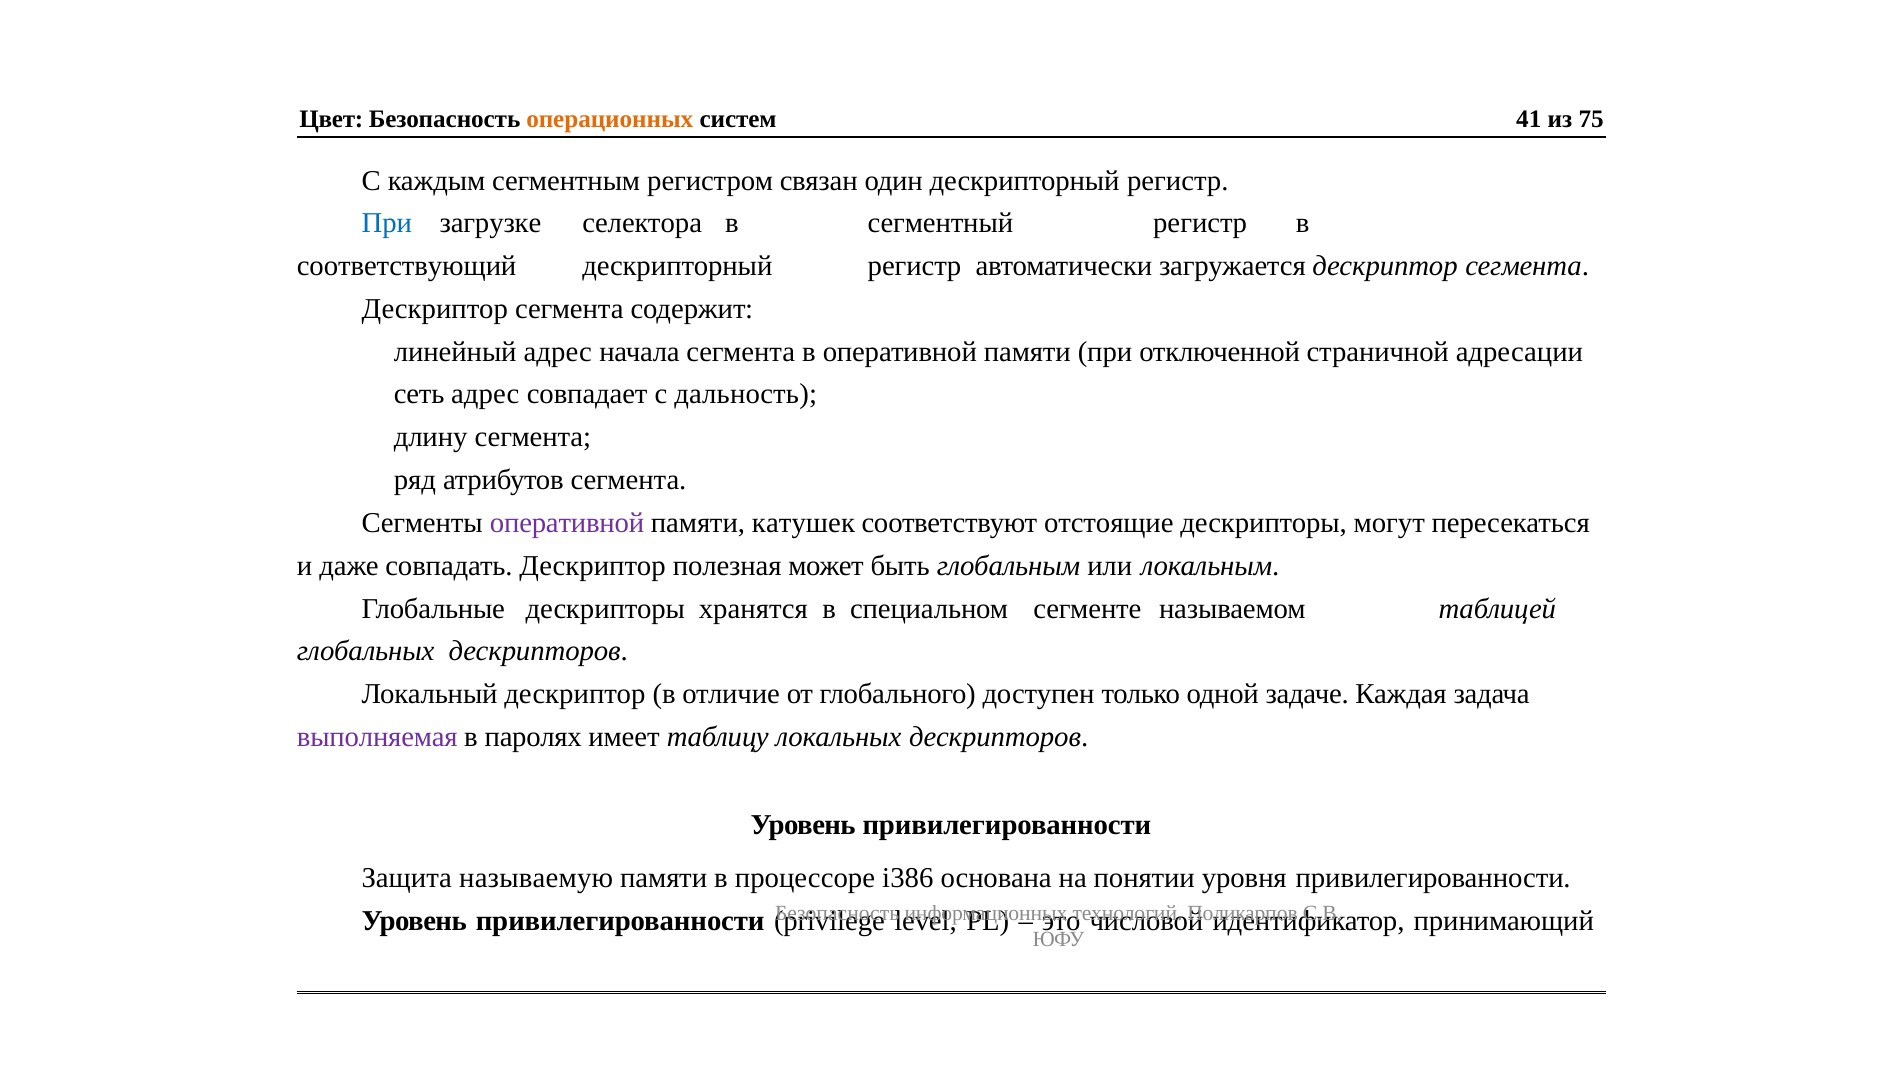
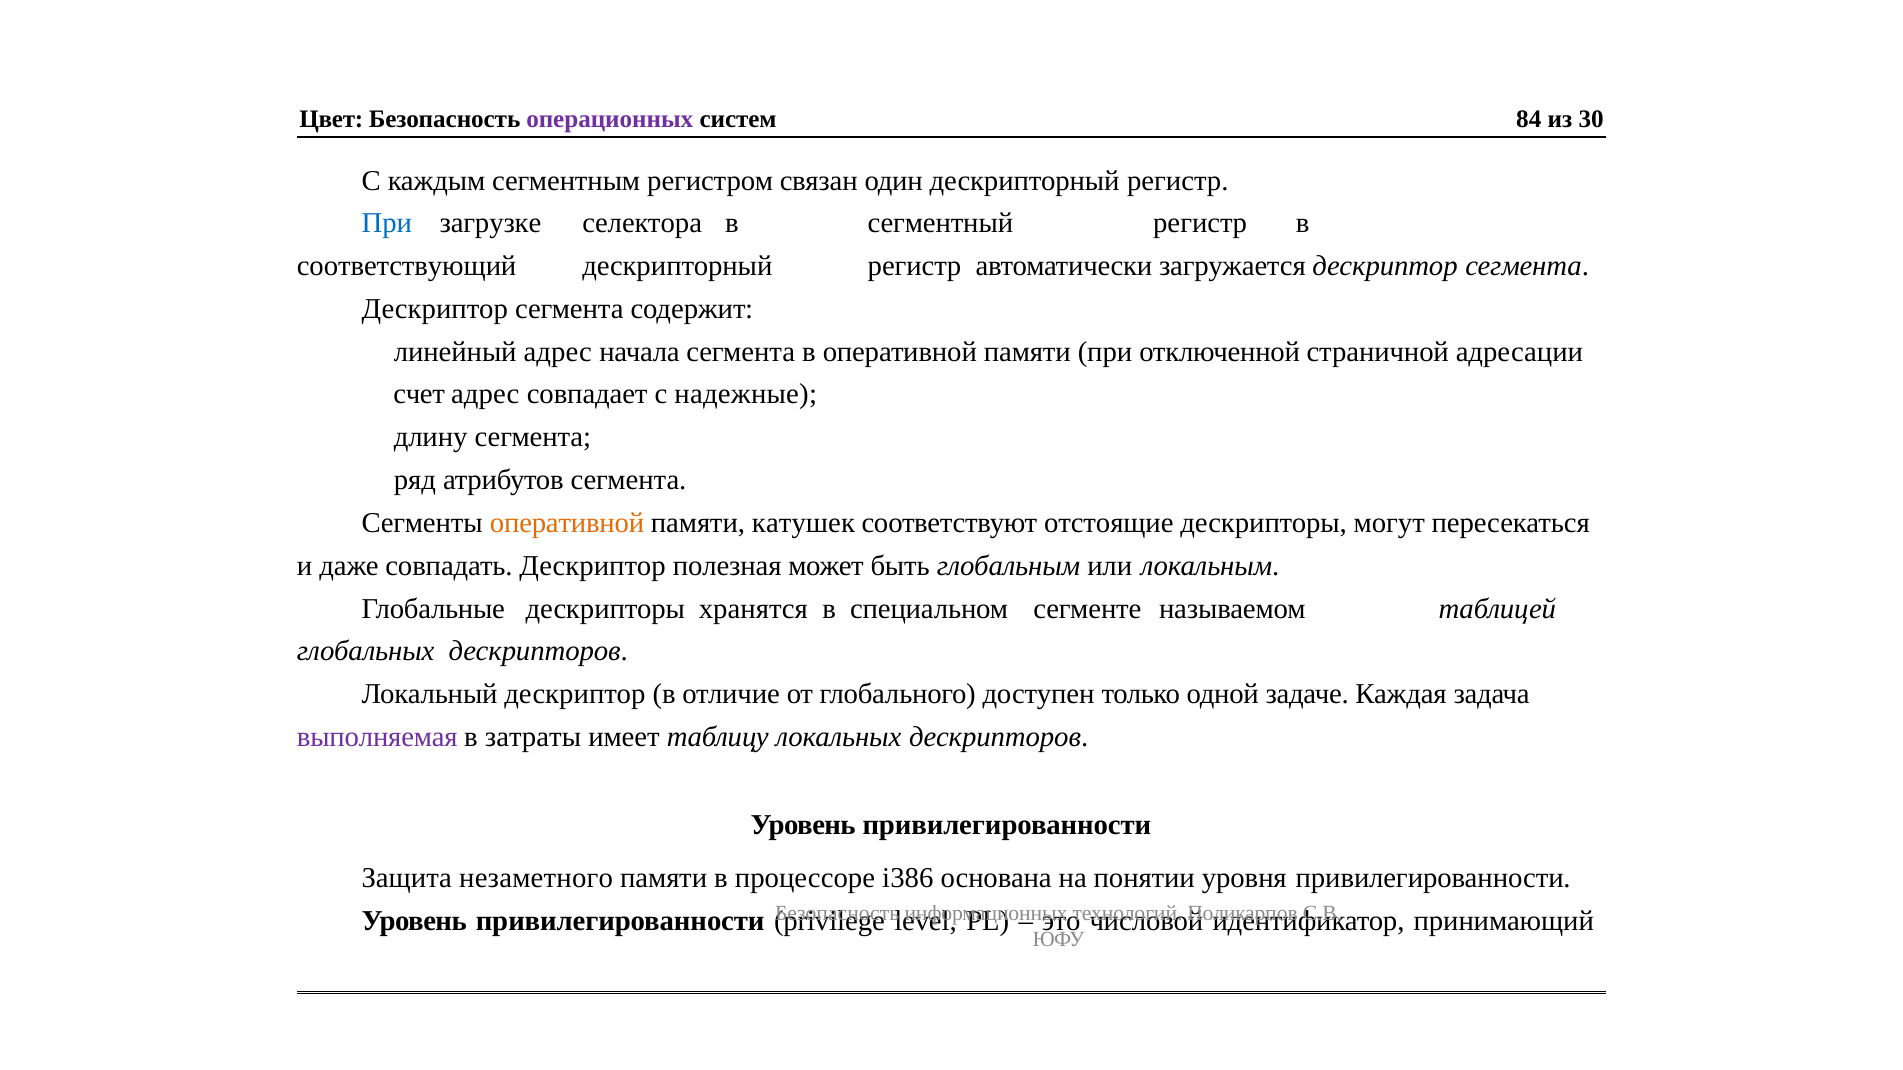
операционных colour: orange -> purple (610, 120)
41: 41 -> 84 (1529, 120)
75: 75 -> 30 (1591, 120)
сеть: сеть -> счет (419, 395)
дальность: дальность -> надежные (746, 395)
оперативной colour: purple -> orange (567, 523)
паролях: паролях -> затраты (533, 737)
называемую: называемую -> незаметного (536, 879)
